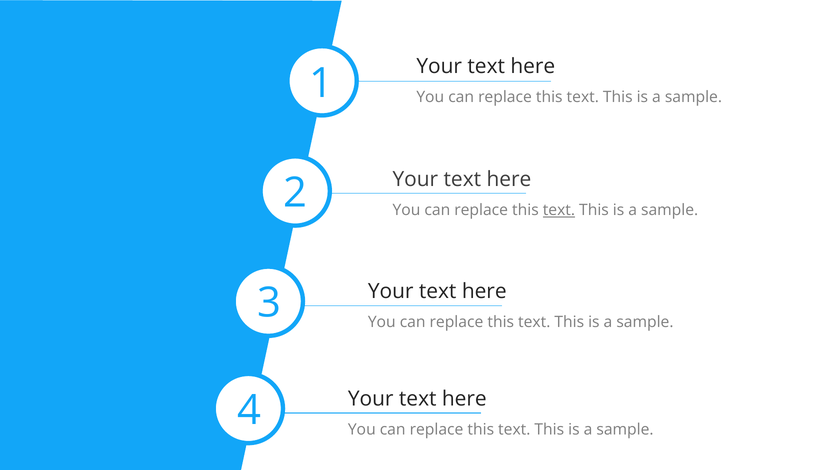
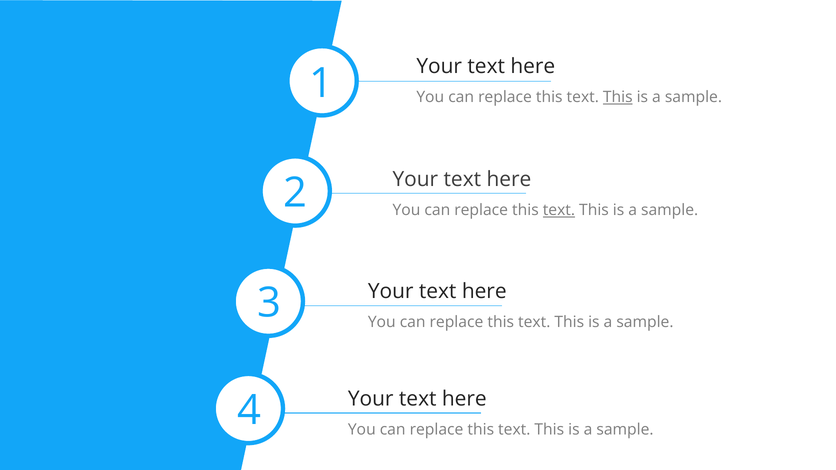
This underline: none -> present (618, 97)
